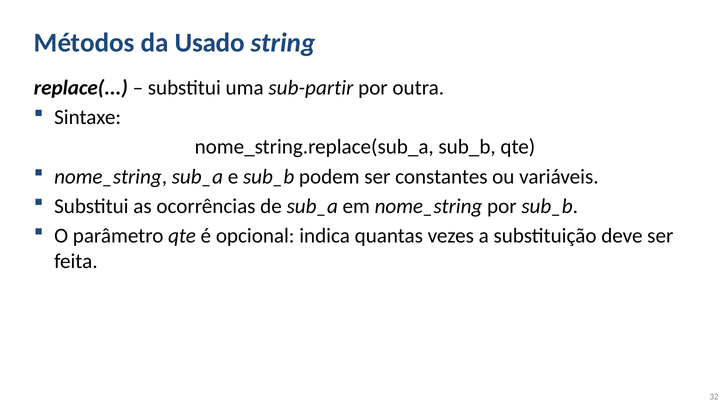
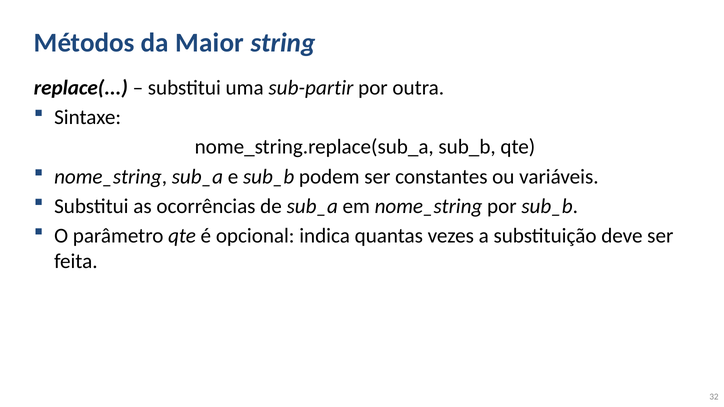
Usado: Usado -> Maior (210, 43)
